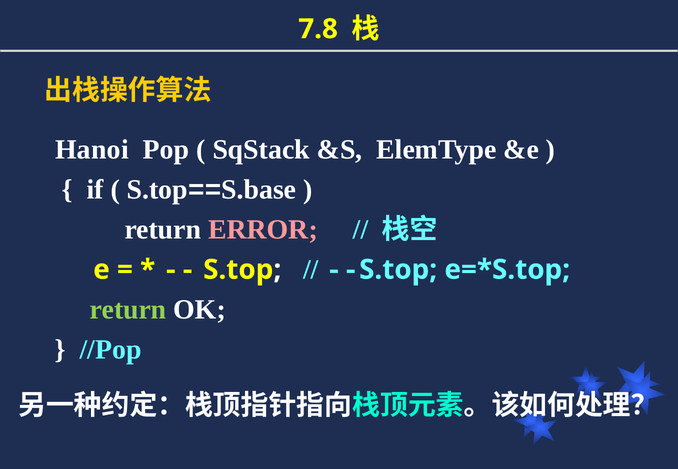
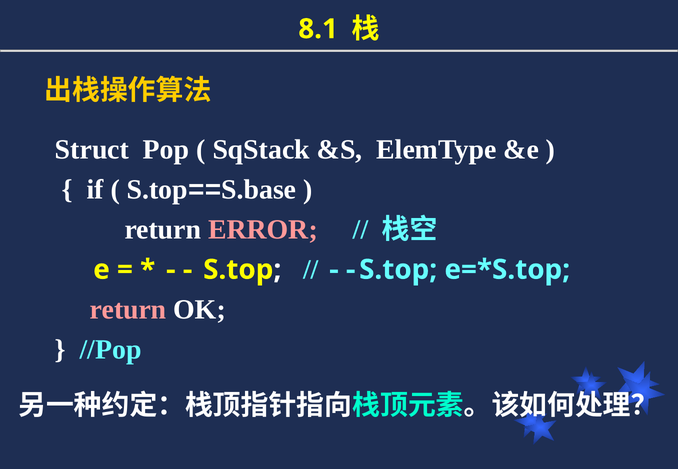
7.8: 7.8 -> 8.1 (318, 29)
Hanoi: Hanoi -> Struct (92, 150)
return colour: light green -> pink (128, 310)
